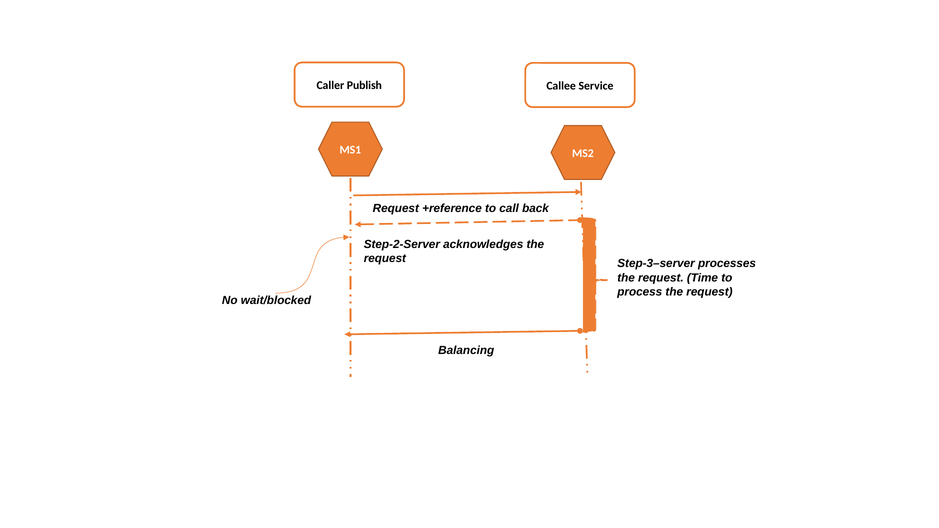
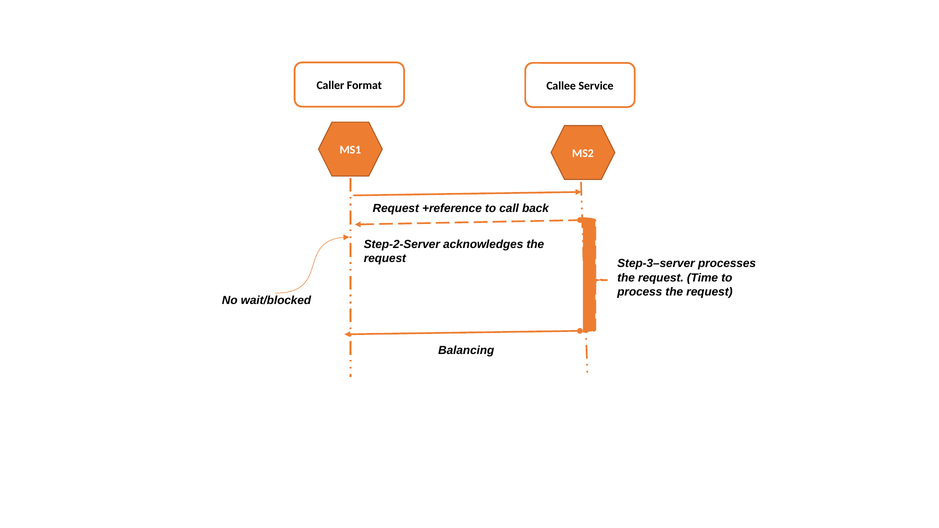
Publish: Publish -> Format (364, 85)
